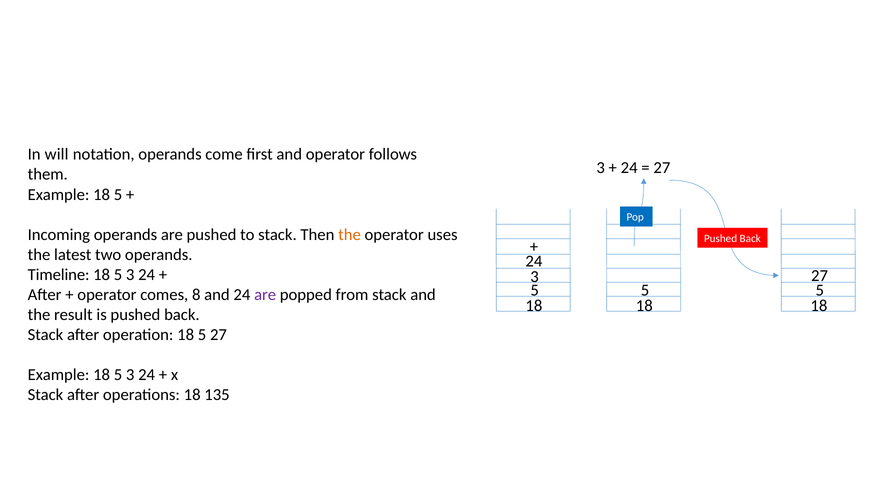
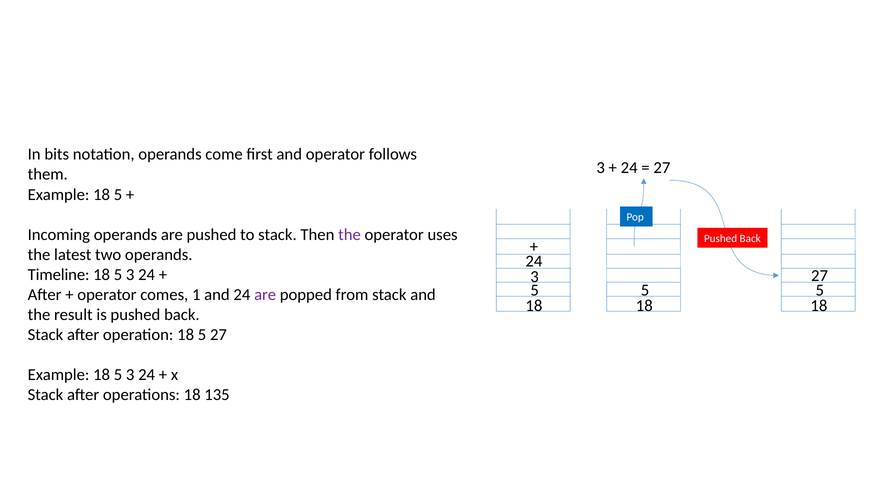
will: will -> bits (57, 154)
the colour: orange -> purple (350, 234)
8: 8 -> 1 (196, 294)
